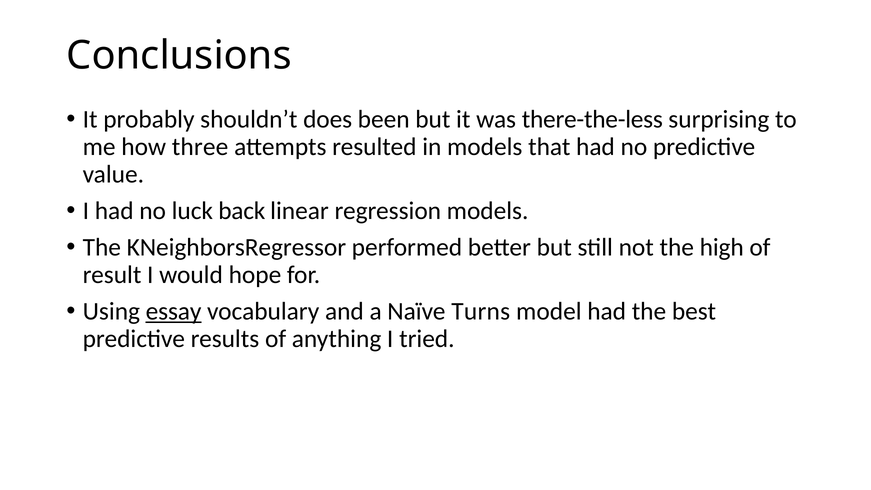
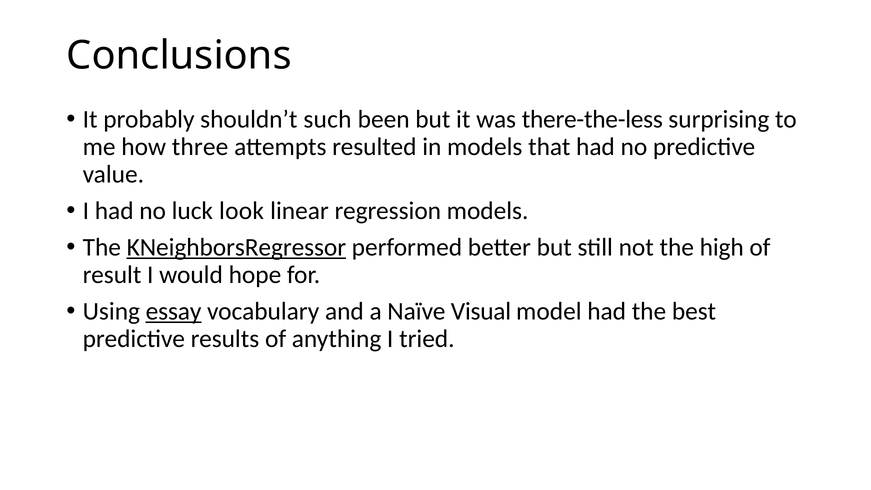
does: does -> such (327, 119)
back: back -> look (242, 211)
KNeighborsRegressor underline: none -> present (236, 247)
Turns: Turns -> Visual (481, 311)
